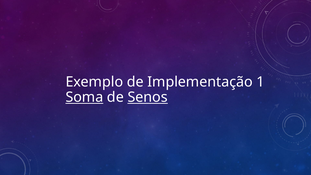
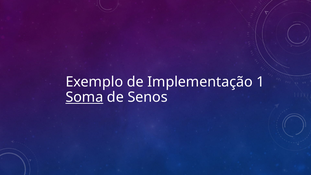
Senos underline: present -> none (148, 97)
